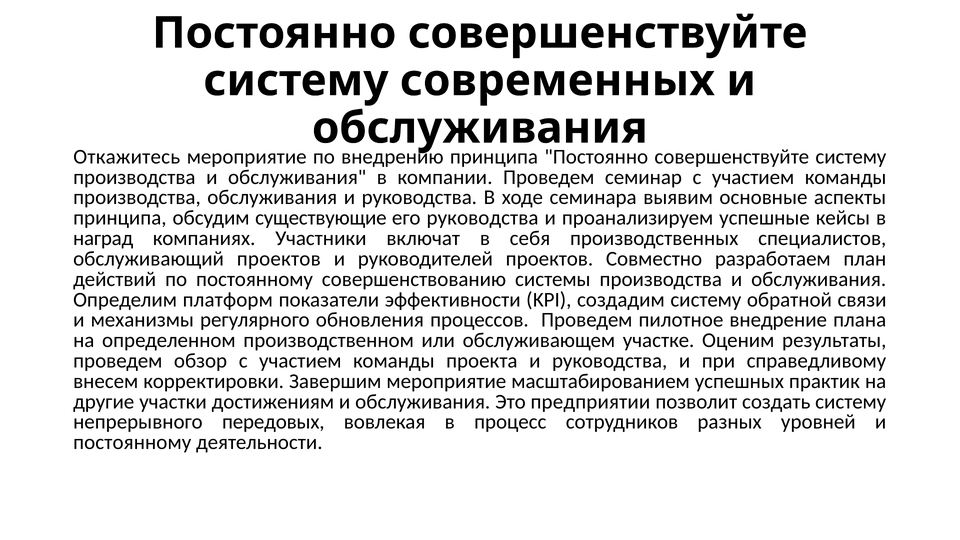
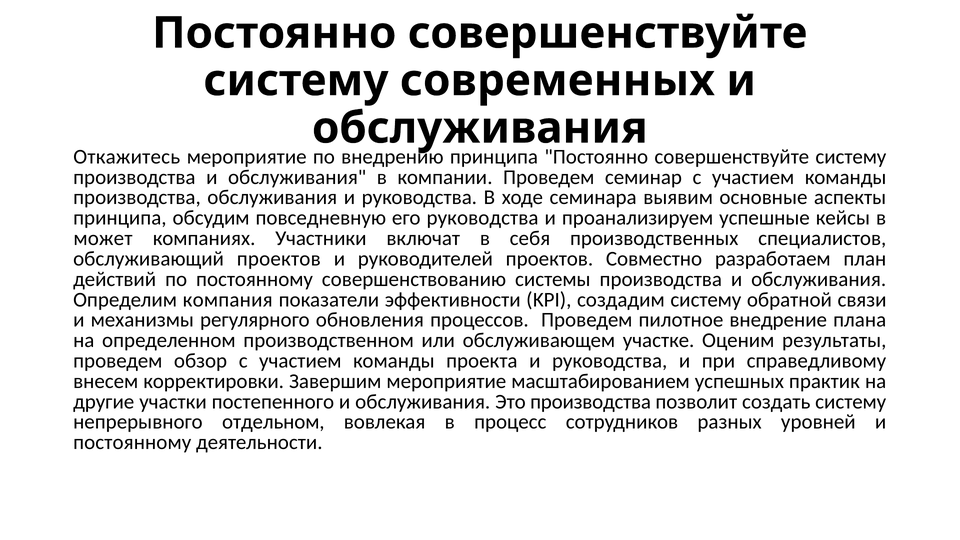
существующие: существующие -> повседневную (321, 218)
наград: наград -> может (103, 238)
платформ: платформ -> компания (228, 300)
достижениям: достижениям -> постепенного (273, 402)
Это предприятии: предприятии -> производства (591, 402)
передовых: передовых -> отдельном (273, 422)
